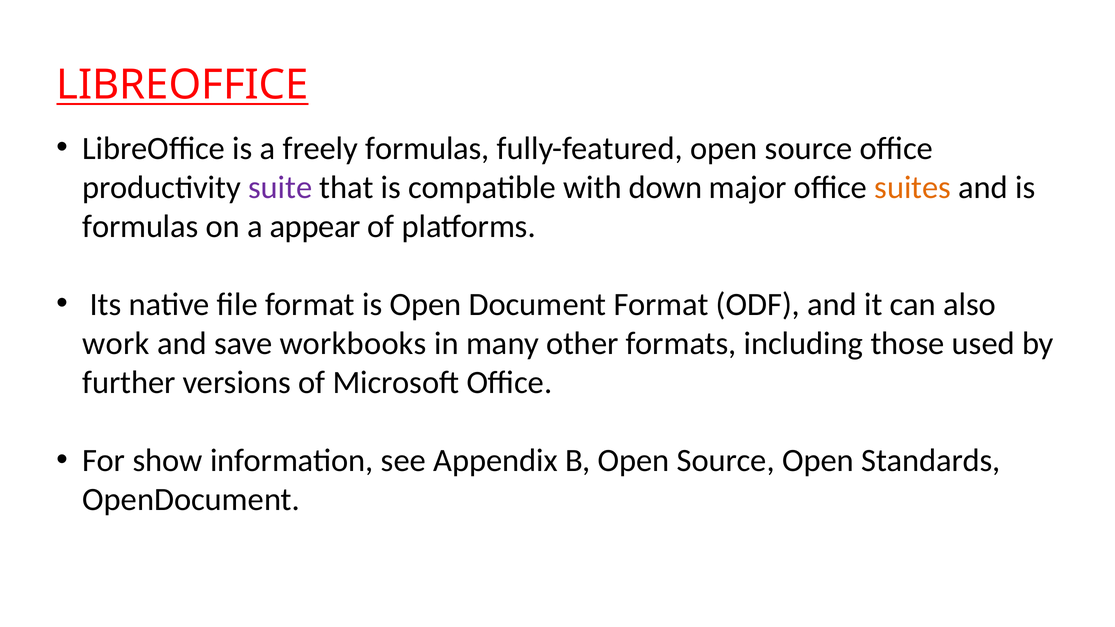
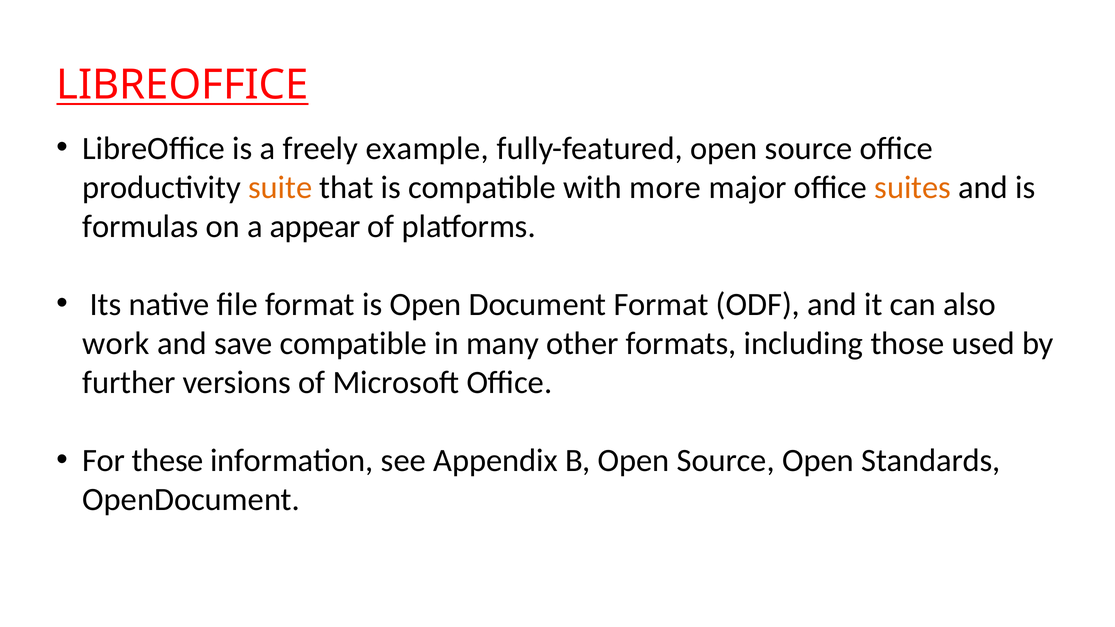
freely formulas: formulas -> example (427, 148)
suite colour: purple -> orange (280, 187)
down: down -> more (665, 187)
save workbooks: workbooks -> compatible (353, 344)
show: show -> these (168, 461)
